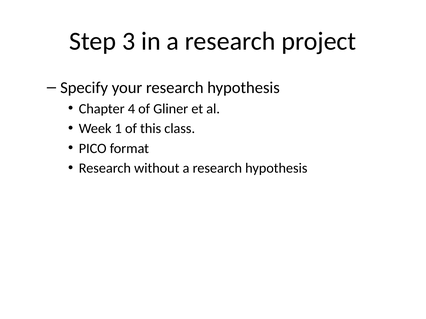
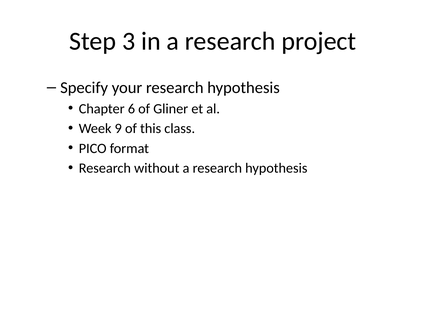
4: 4 -> 6 (131, 109)
1: 1 -> 9 (118, 129)
